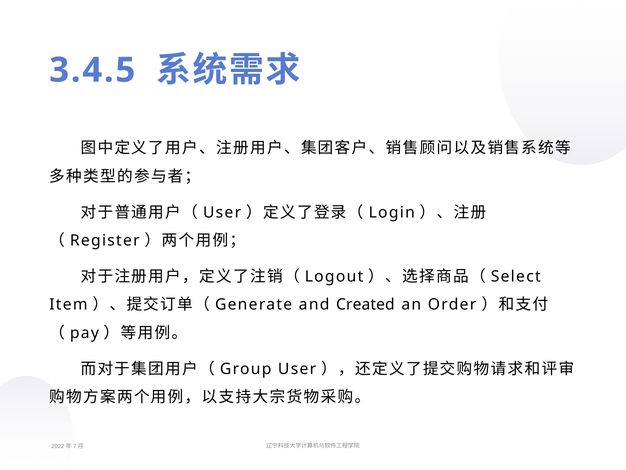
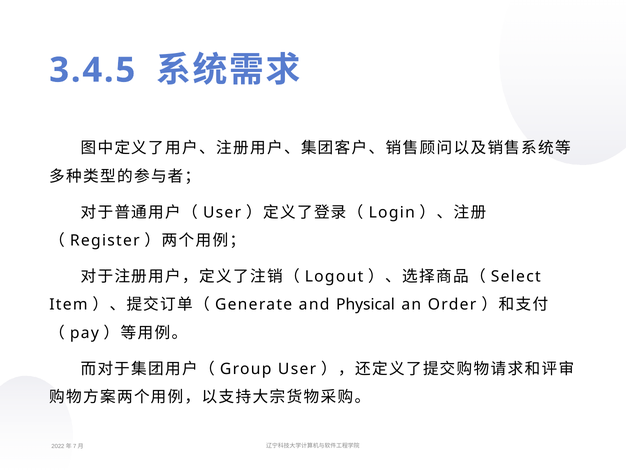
Created: Created -> Physical (365, 304)
